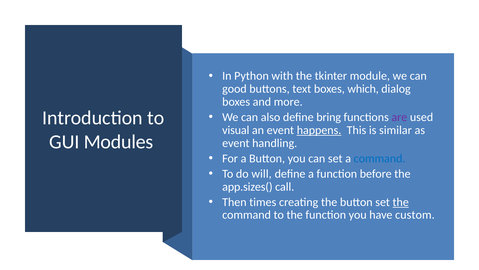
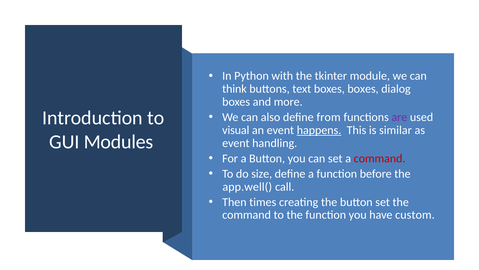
good: good -> think (234, 89)
boxes which: which -> boxes (363, 89)
bring: bring -> from (329, 117)
command colour: blue -> red (380, 158)
will: will -> size (262, 173)
app.sizes(: app.sizes( -> app.well( (247, 186)
the underline: present -> none (401, 202)
